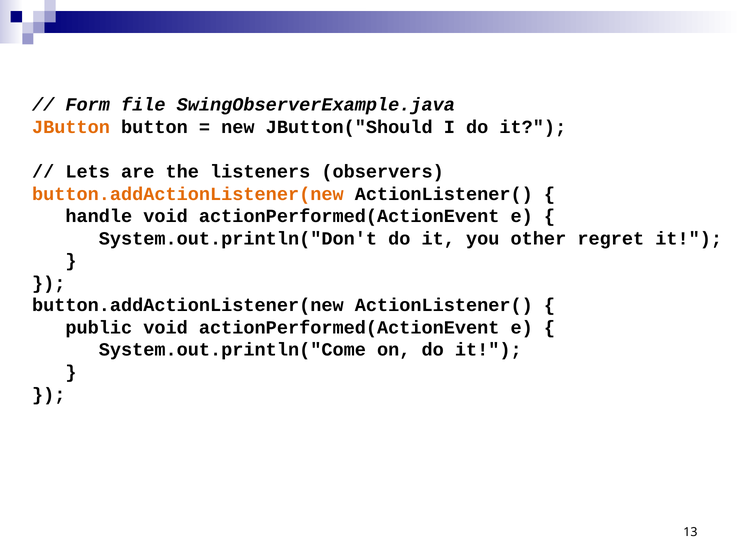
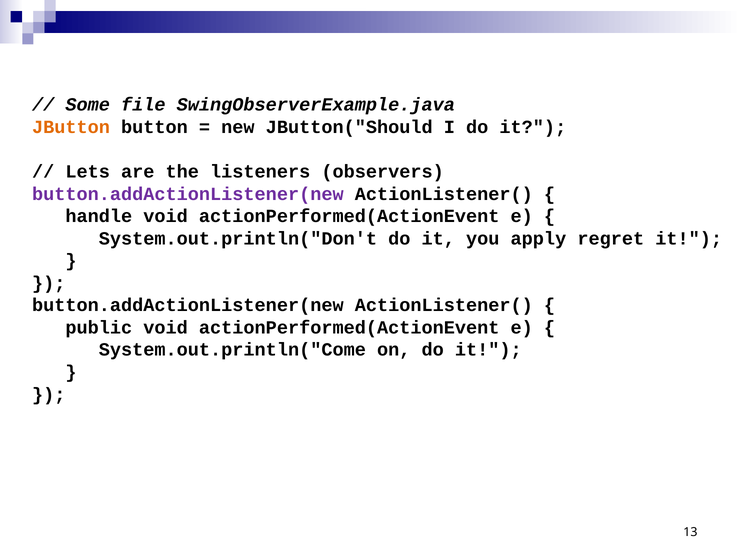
Form: Form -> Some (88, 105)
button.addActionListener(new colour: orange -> purple (188, 194)
other: other -> apply (538, 238)
